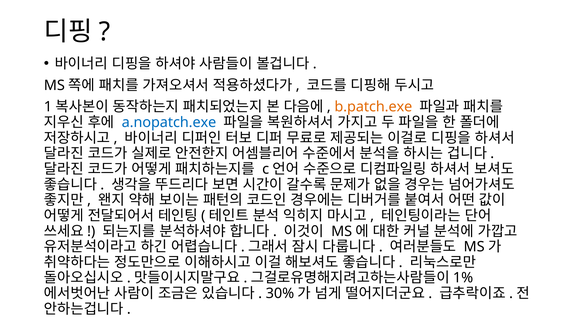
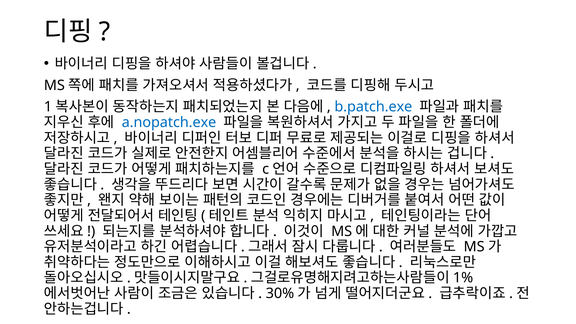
b.patch.exe colour: orange -> blue (373, 107)
